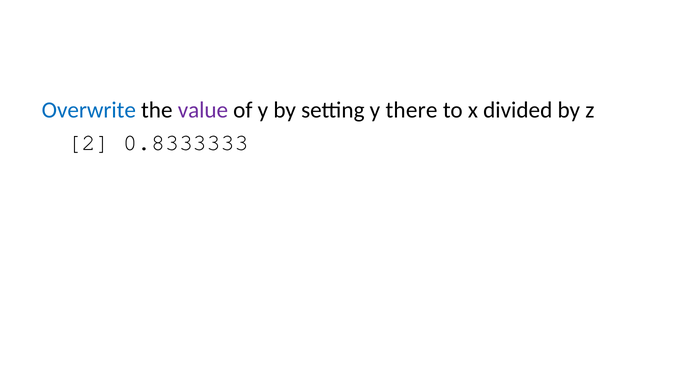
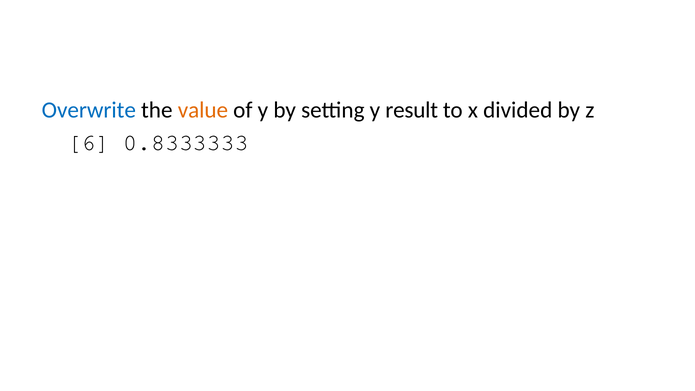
value colour: purple -> orange (203, 110)
there: there -> result (412, 110)
2: 2 -> 6 (89, 143)
